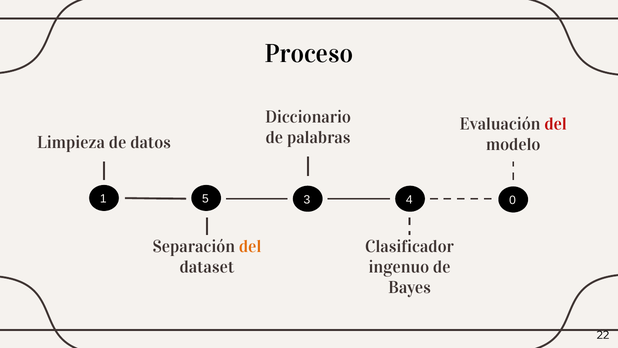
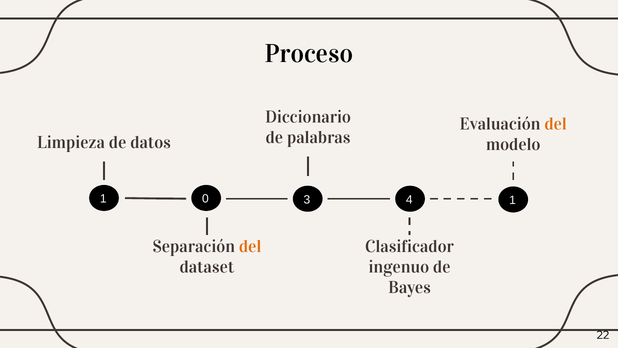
del colour: red -> orange (556, 124)
5: 5 -> 0 (205, 199)
4 0: 0 -> 1 (512, 200)
